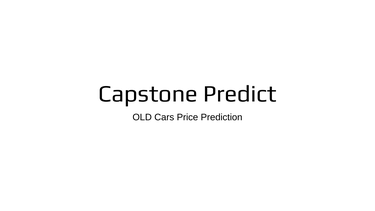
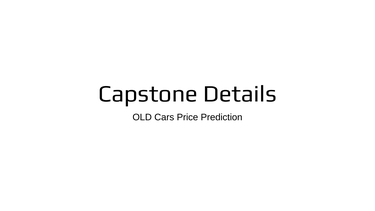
Predict: Predict -> Details (240, 94)
